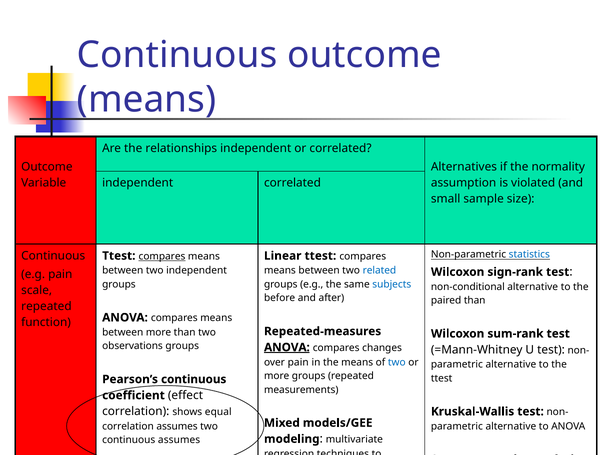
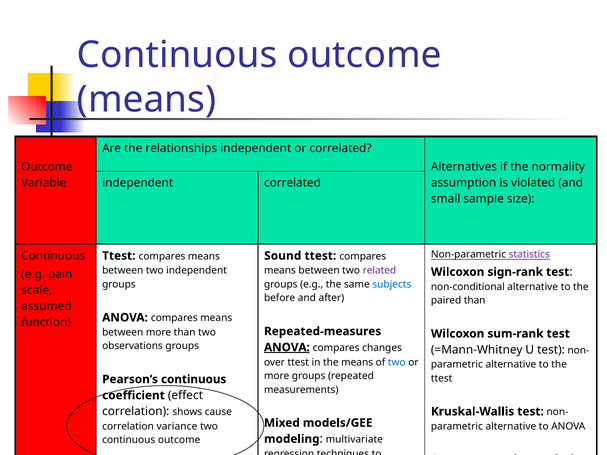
statistics colour: blue -> purple (529, 255)
compares underline: present -> none (162, 257)
Linear: Linear -> Sound (283, 256)
related colour: blue -> purple (379, 271)
repeated: repeated -> assumed (46, 307)
over pain: pain -> ttest (298, 362)
equal: equal -> cause (218, 412)
correlation assumes: assumes -> variance (177, 426)
assumes: assumes -> outcome (179, 440)
